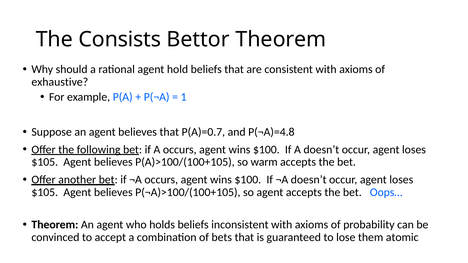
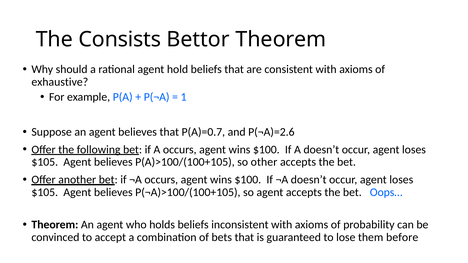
P(¬A)=4.8: P(¬A)=4.8 -> P(¬A)=2.6 (271, 132)
warm: warm -> other (264, 162)
atomic: atomic -> before (402, 238)
